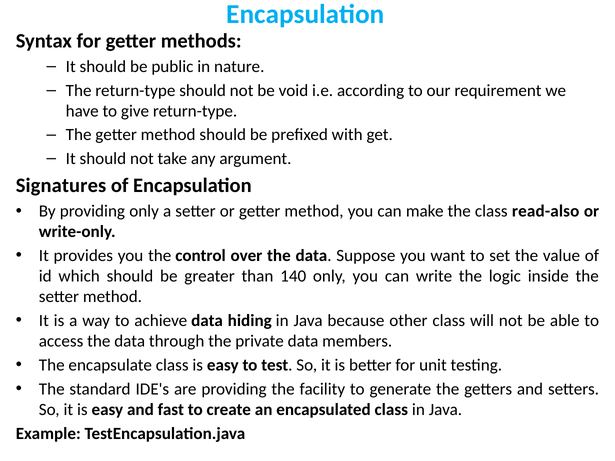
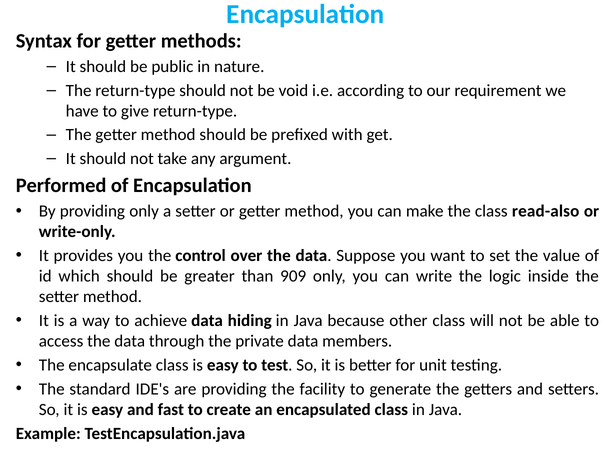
Signatures: Signatures -> Performed (61, 186)
140: 140 -> 909 (293, 276)
